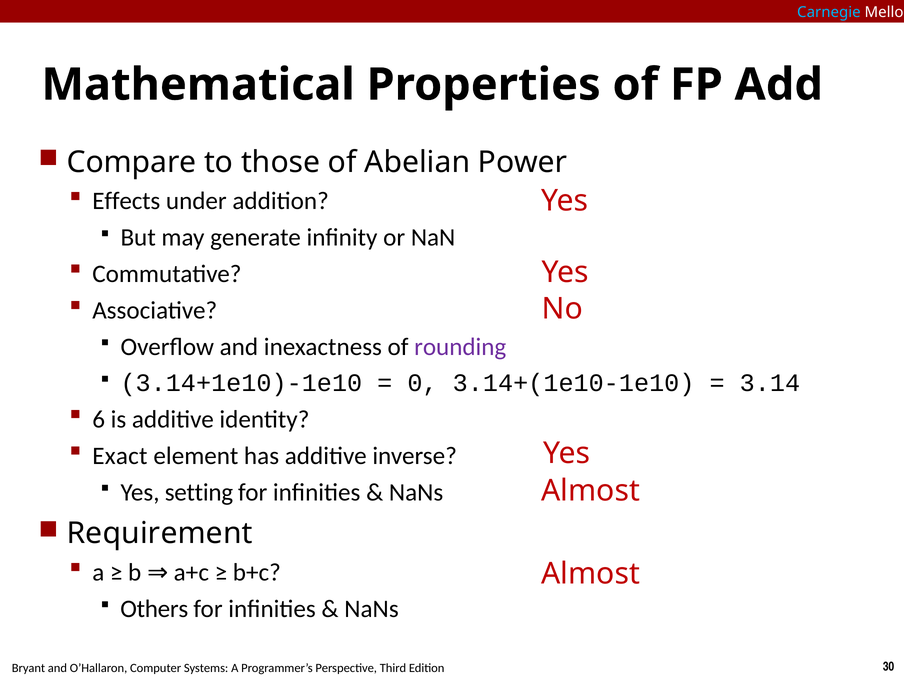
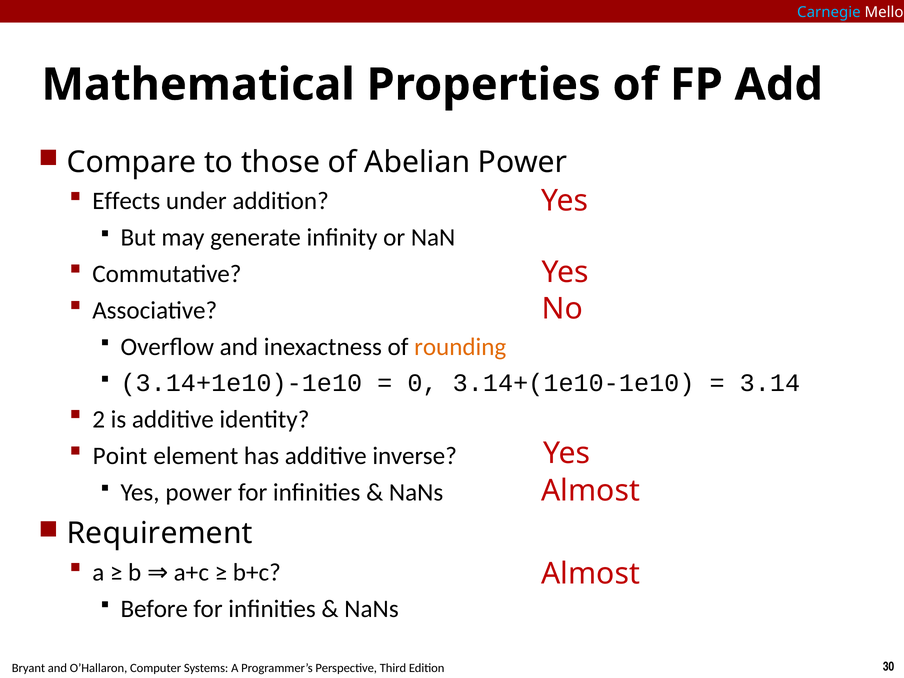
rounding colour: purple -> orange (460, 347)
6: 6 -> 2 (99, 420)
Exact: Exact -> Point (120, 456)
Yes setting: setting -> power (199, 492)
Others: Others -> Before (154, 609)
